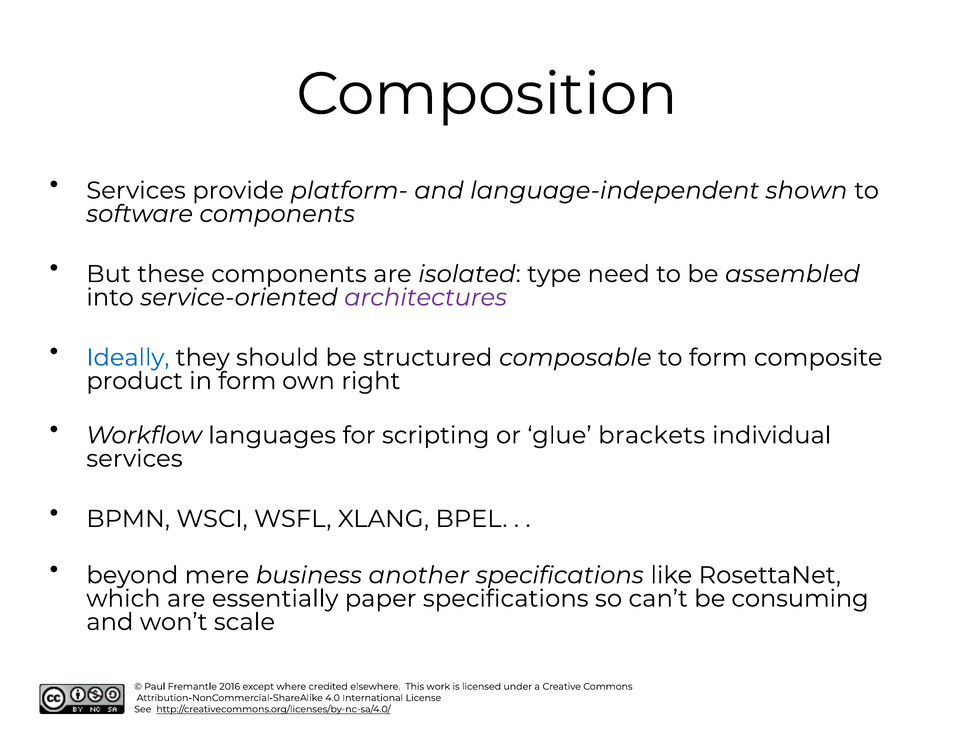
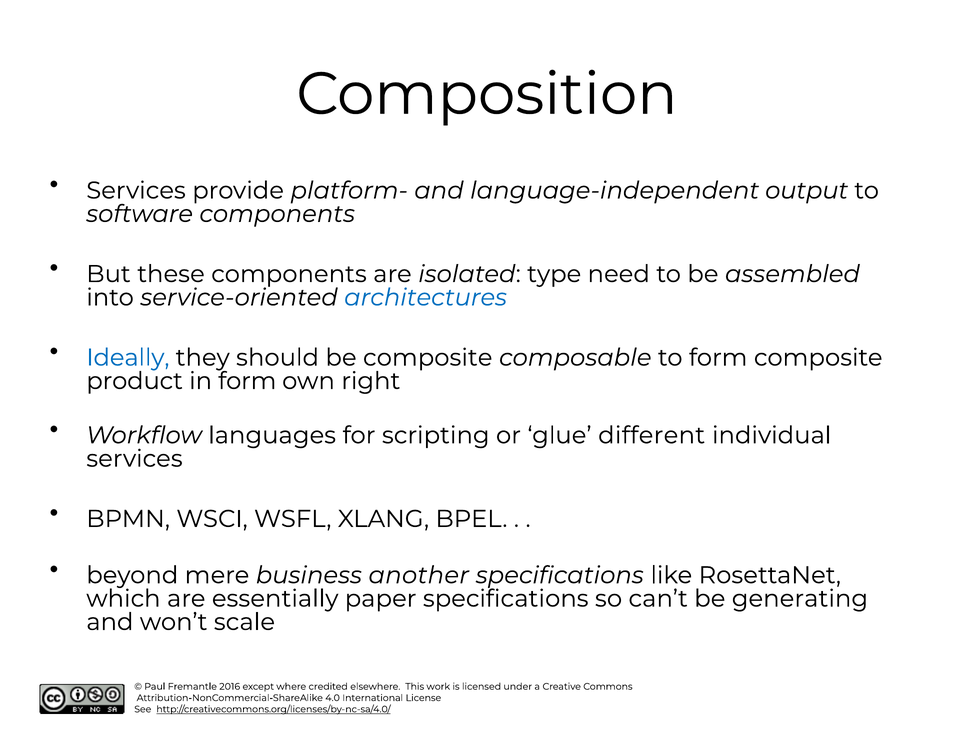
shown: shown -> output (807, 191)
architectures colour: purple -> blue (426, 298)
be structured: structured -> composite (428, 358)
brackets: brackets -> different (652, 436)
consuming: consuming -> generating (800, 599)
